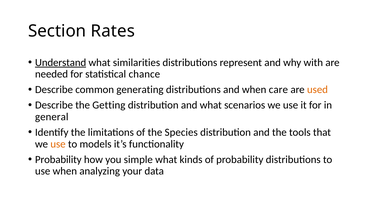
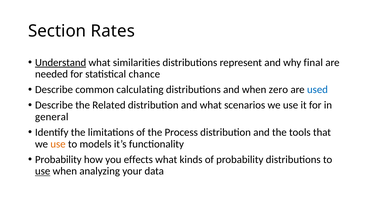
with: with -> final (313, 62)
generating: generating -> calculating (140, 89)
care: care -> zero (278, 89)
used colour: orange -> blue (317, 89)
Getting: Getting -> Related (109, 105)
Species: Species -> Process (181, 132)
simple: simple -> effects (138, 159)
use underline: none -> present (43, 171)
